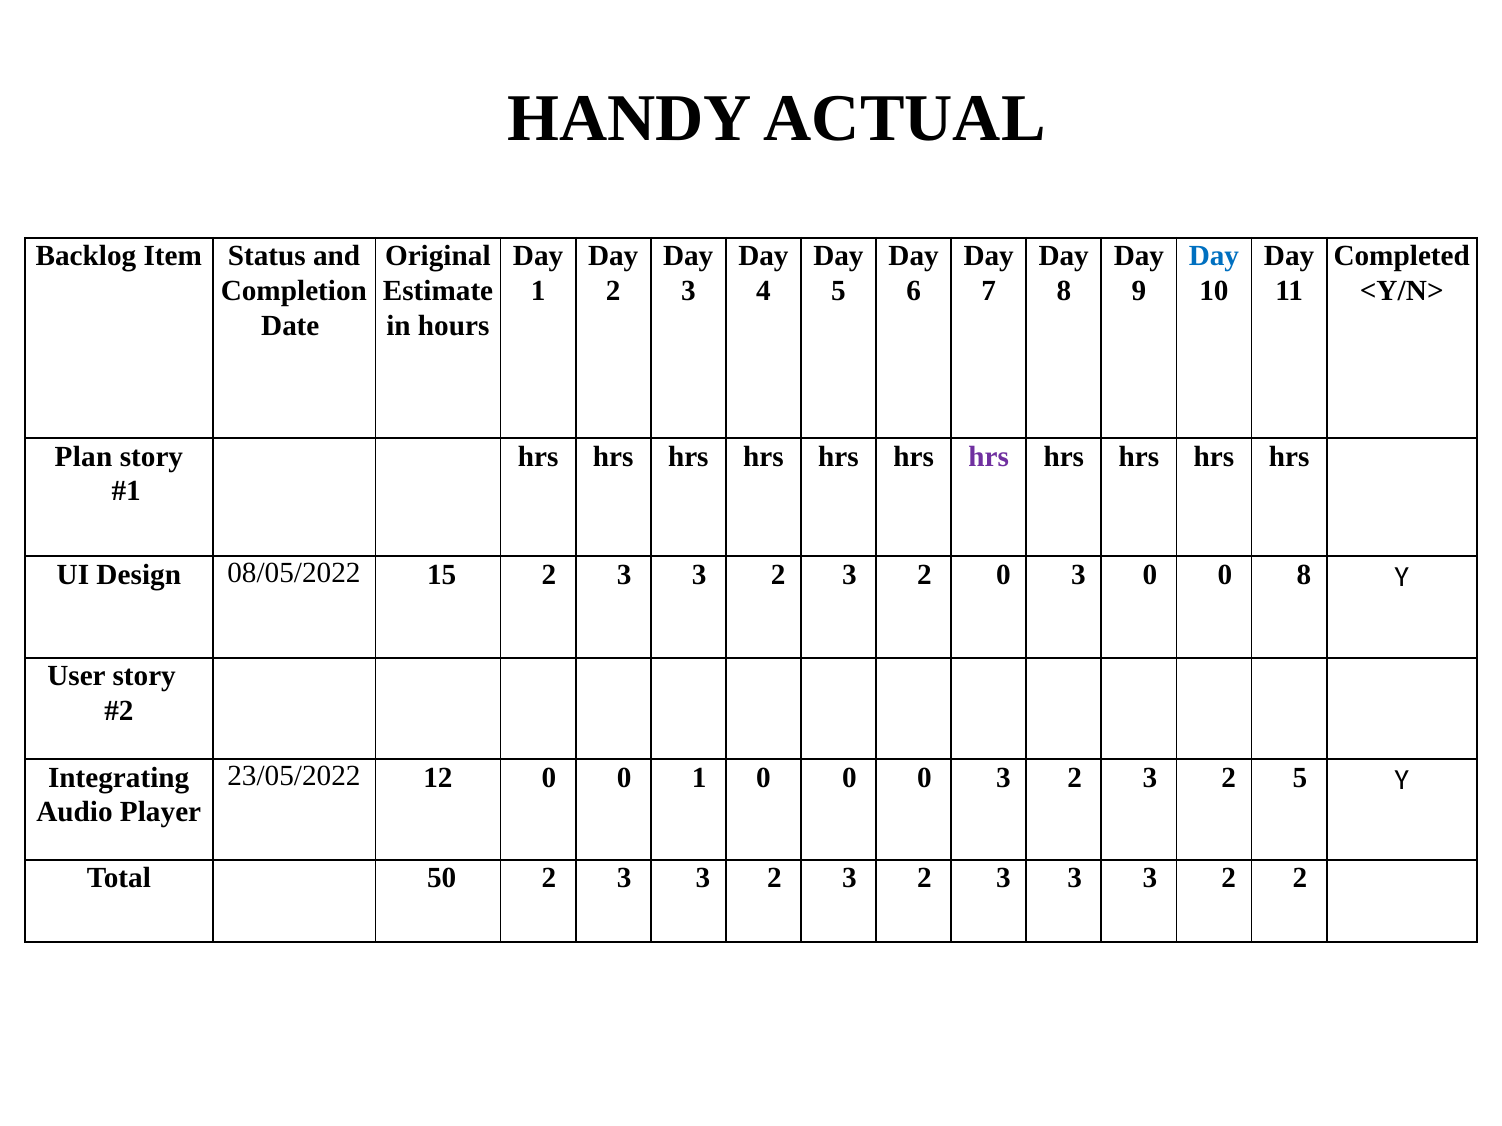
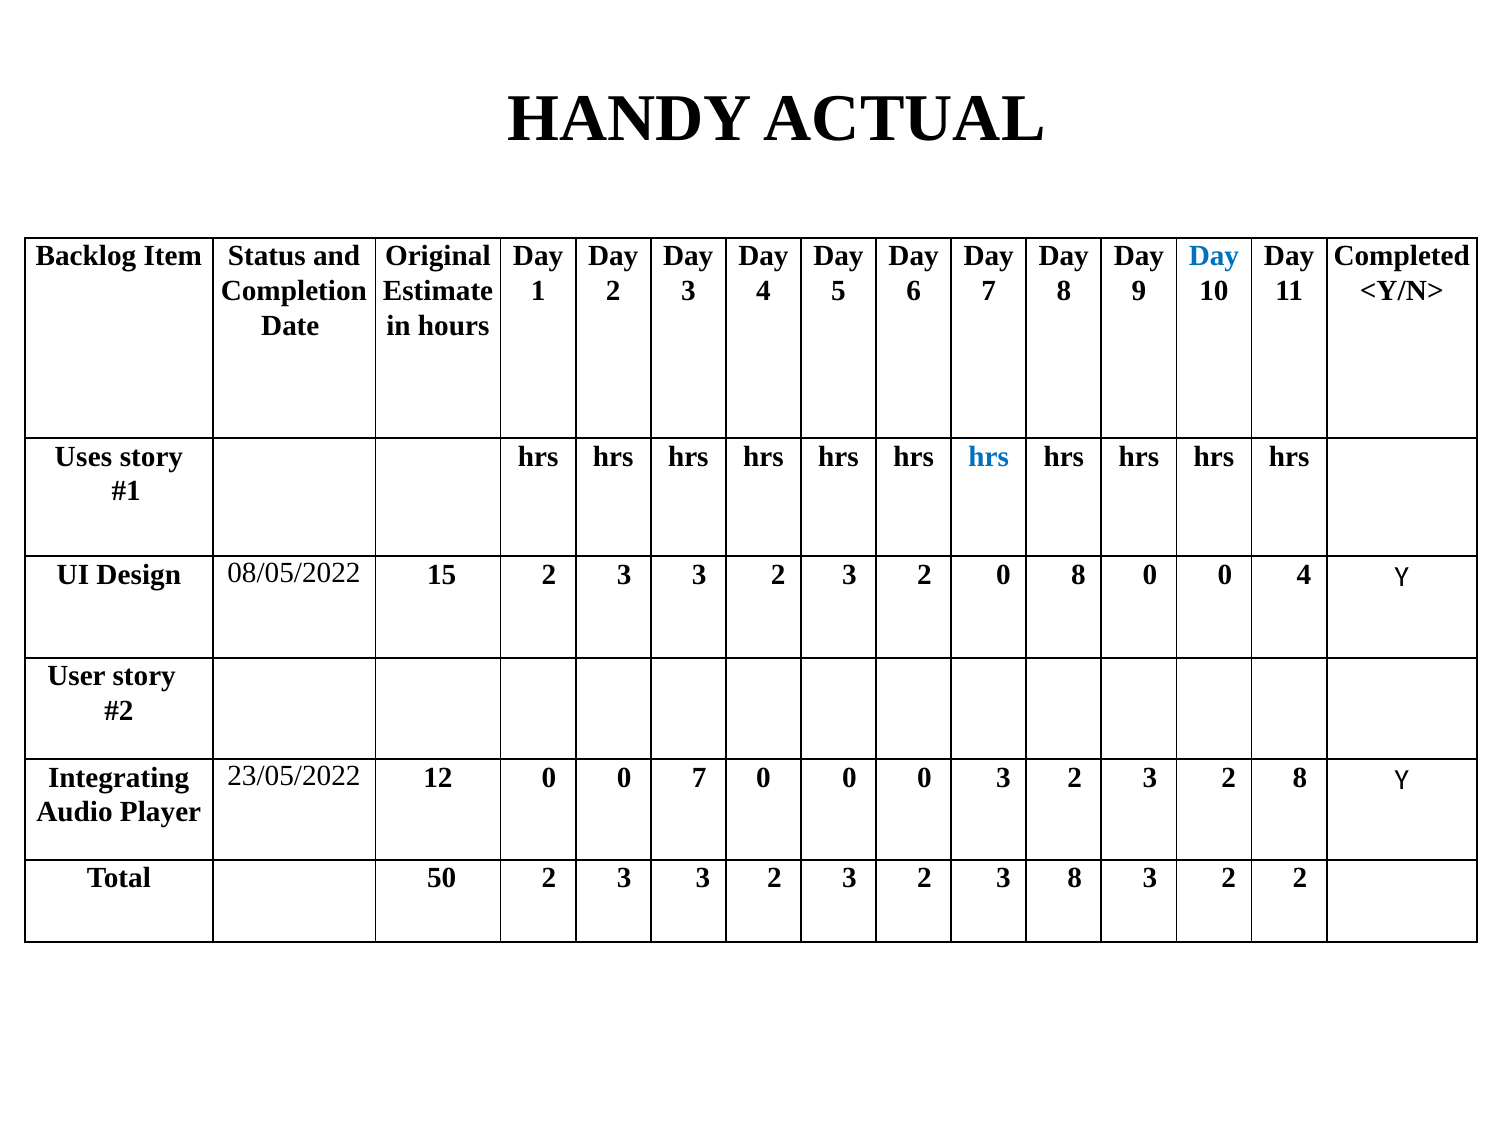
Plan: Plan -> Uses (84, 457)
hrs colour: purple -> blue (989, 457)
2 0 3: 3 -> 8 (1079, 575)
0 8: 8 -> 4 (1304, 575)
0 1: 1 -> 7 (699, 778)
2 5: 5 -> 8 (1300, 778)
3 2 3 3: 3 -> 8 (1075, 879)
